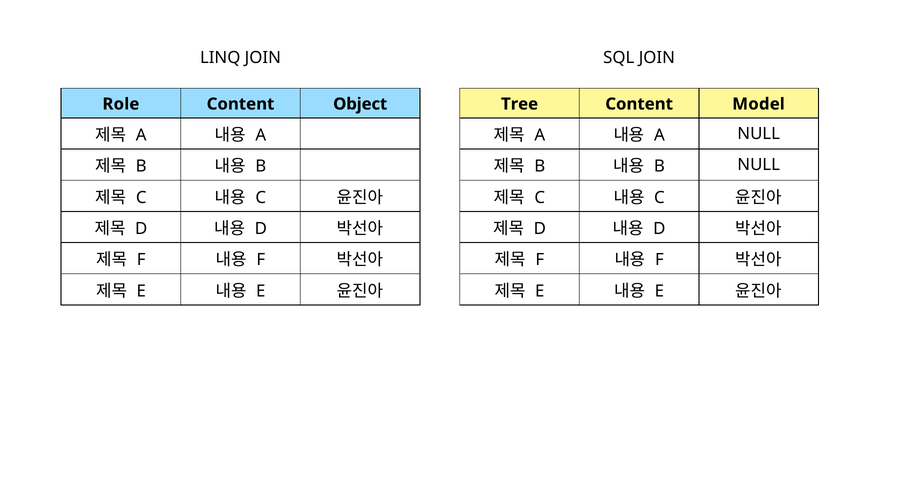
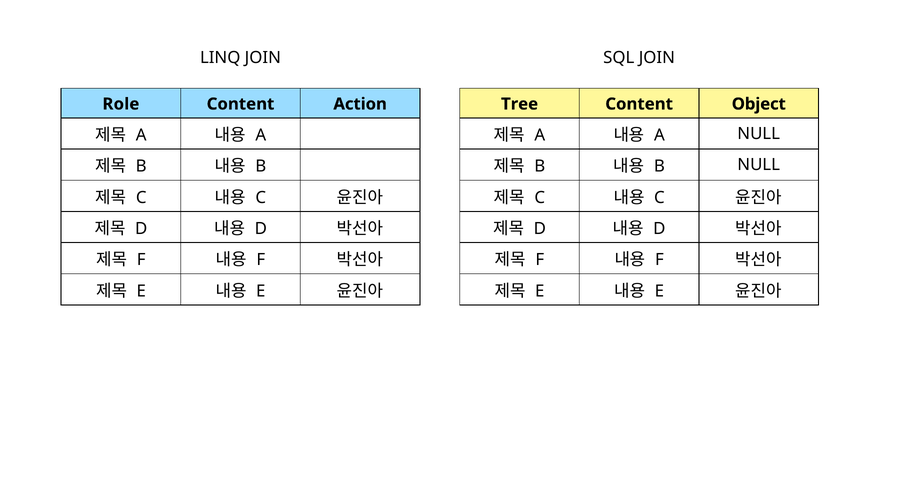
Object: Object -> Action (360, 104)
Model: Model -> Object (759, 104)
